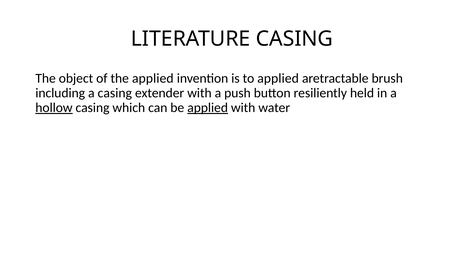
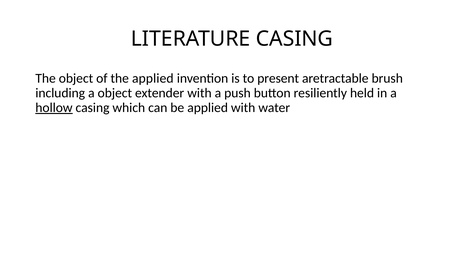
to applied: applied -> present (278, 78)
a casing: casing -> object (115, 93)
applied underline: present -> none (208, 108)
